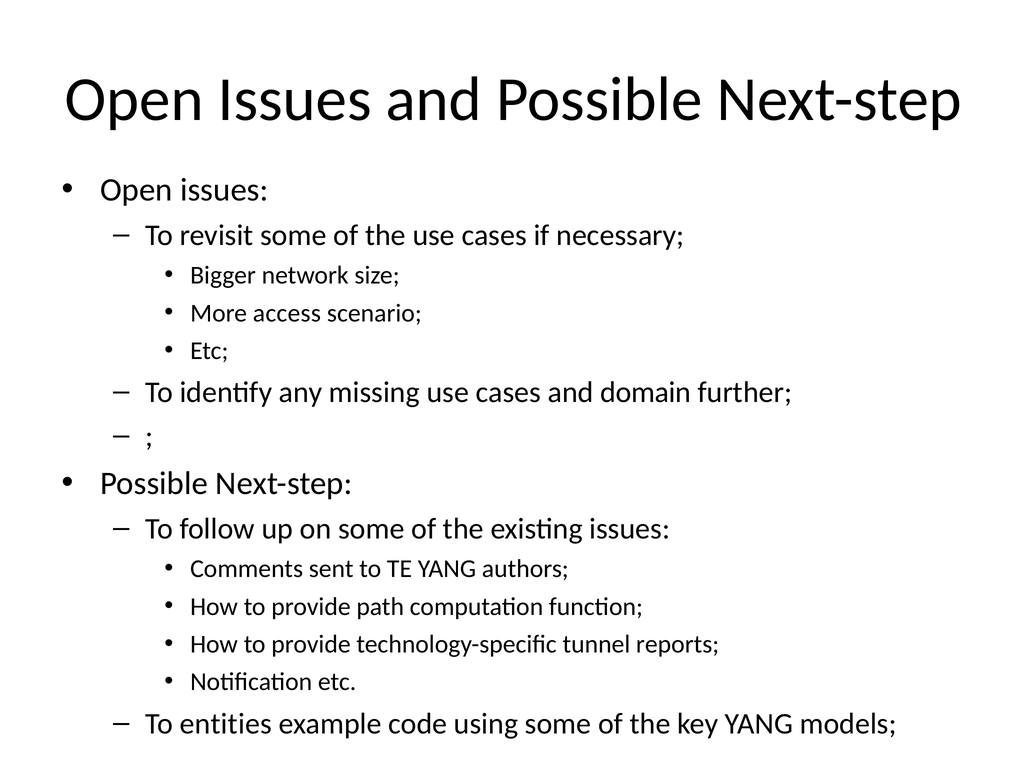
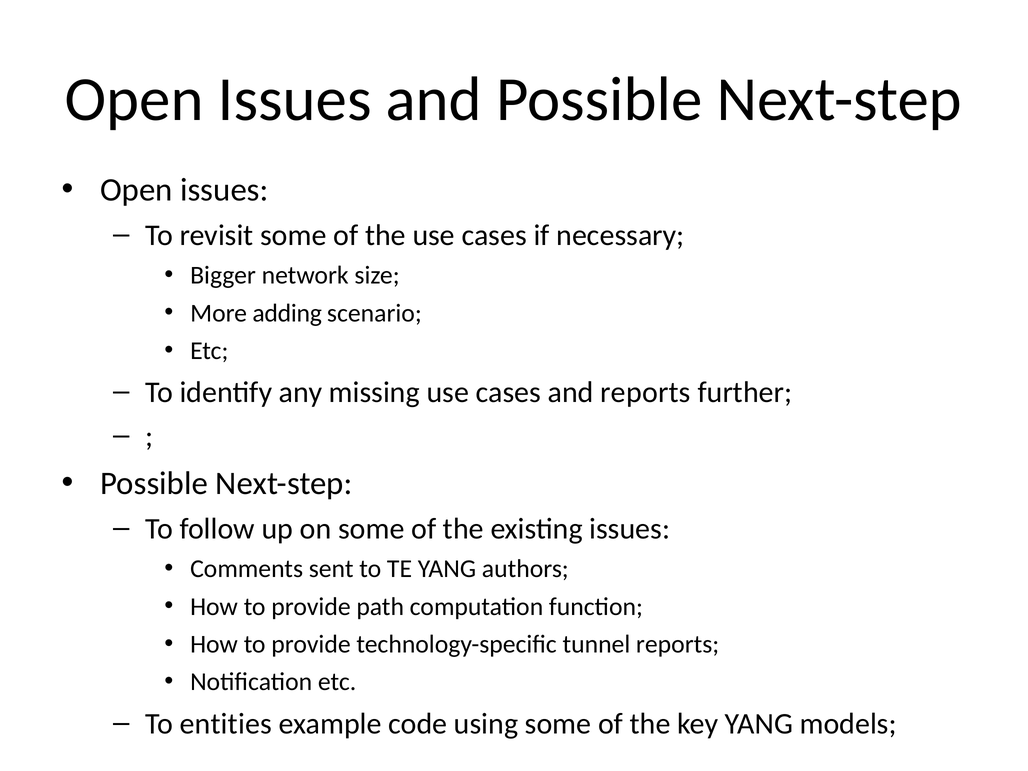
access: access -> adding (287, 313)
and domain: domain -> reports (645, 392)
